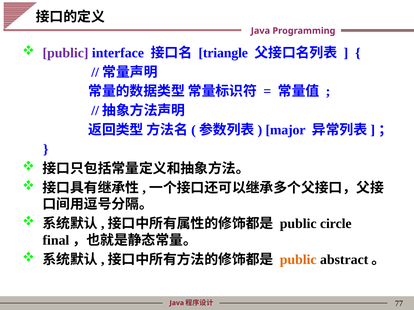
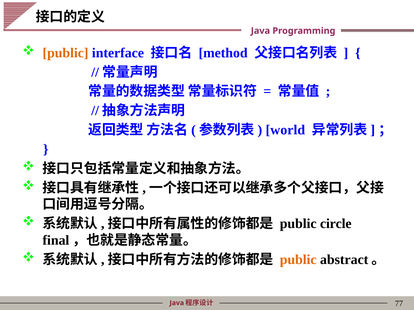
public colour: purple -> orange (66, 53)
triangle: triangle -> method (223, 53)
major: major -> world (285, 130)
